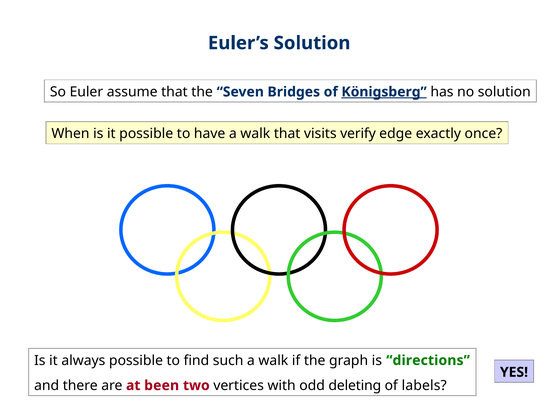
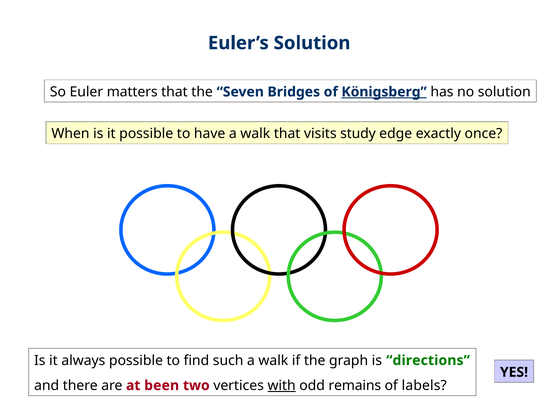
assume: assume -> matters (132, 92)
verify: verify -> study (358, 134)
with underline: none -> present (282, 386)
deleting: deleting -> remains (355, 386)
